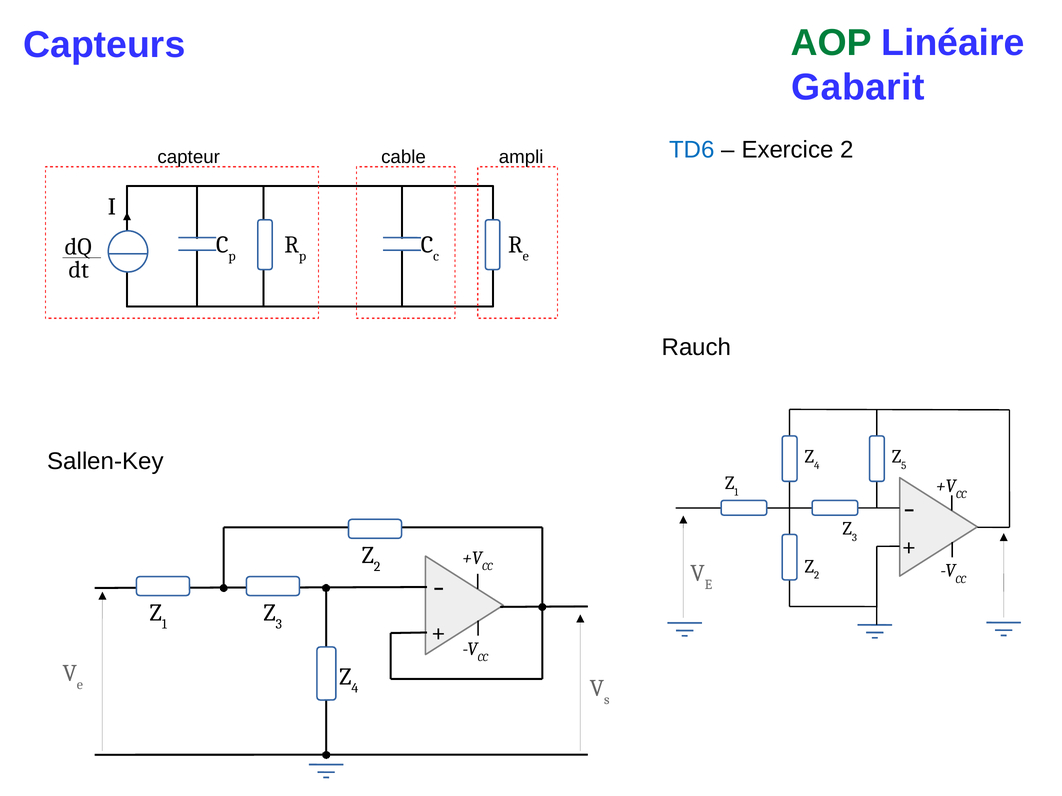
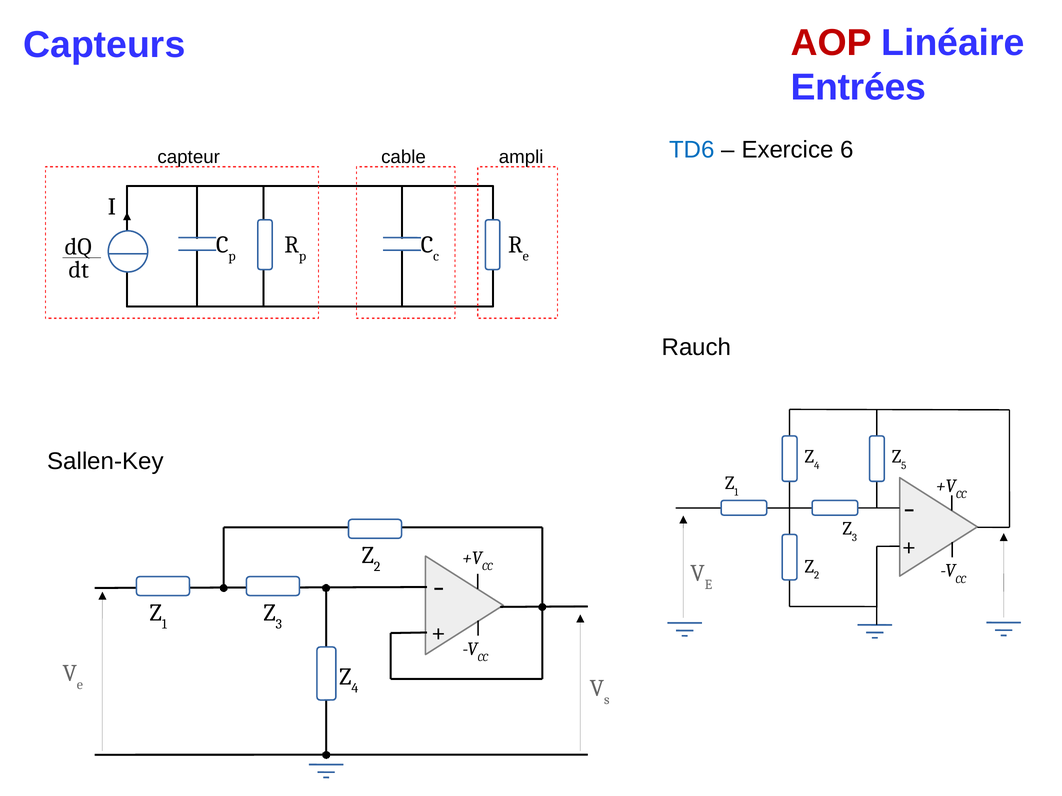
AOP colour: green -> red (831, 43)
Gabarit: Gabarit -> Entrées (858, 88)
Exercice 2: 2 -> 6 (847, 150)
